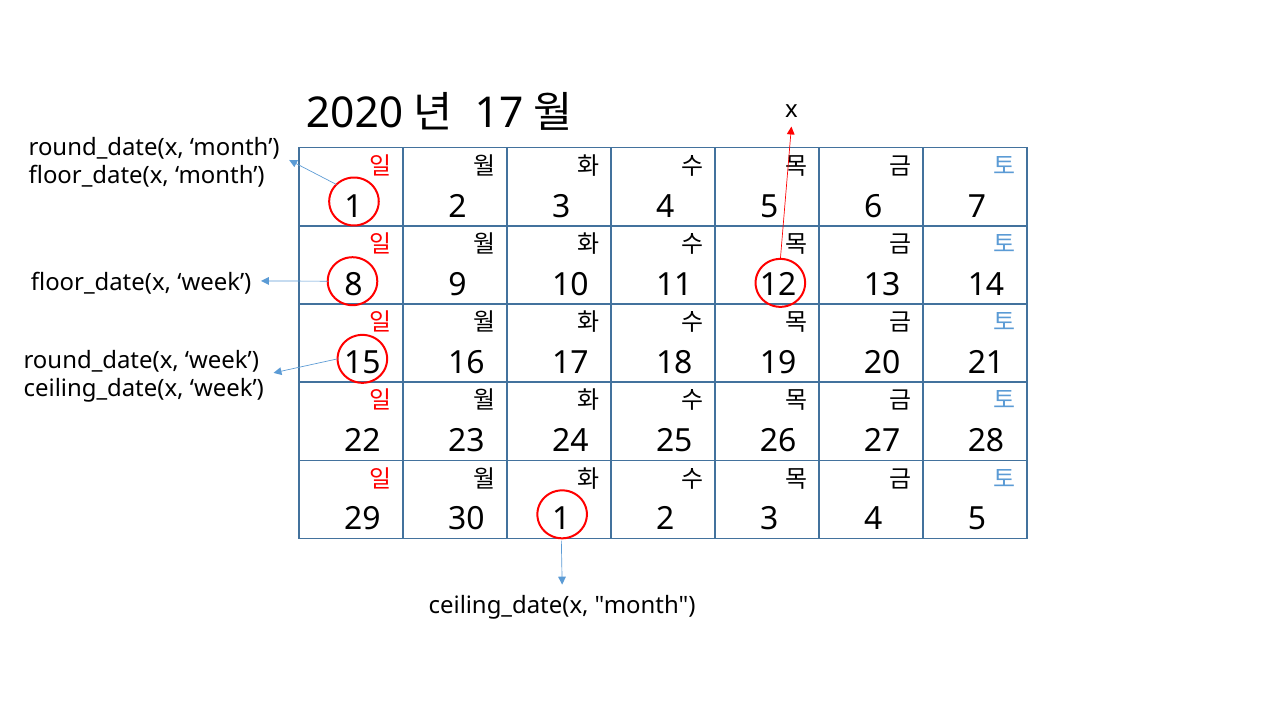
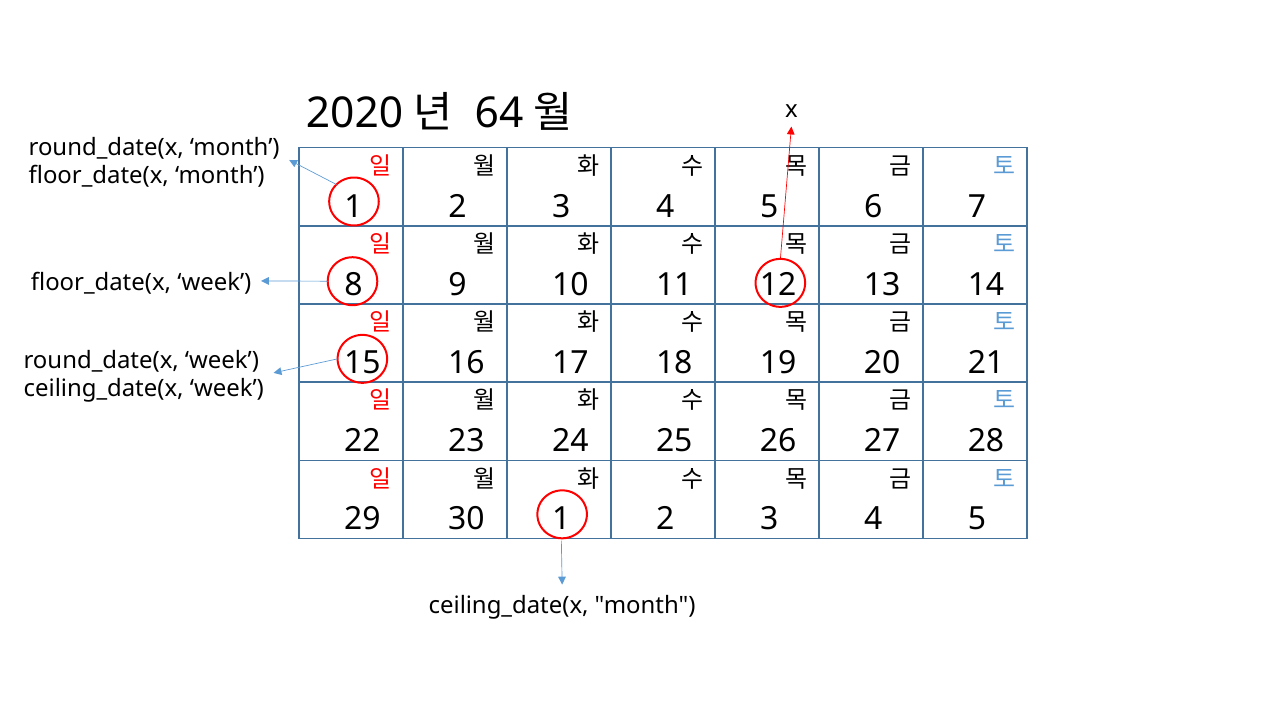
17: 17 -> 64 (499, 113)
